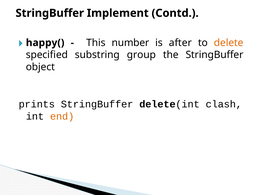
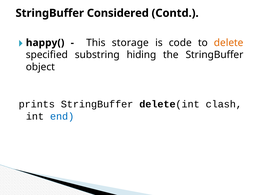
Implement: Implement -> Considered (118, 13)
number: number -> storage (130, 43)
after: after -> code (180, 43)
group: group -> hiding (141, 55)
end colour: orange -> blue (62, 116)
